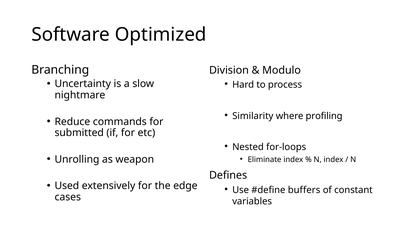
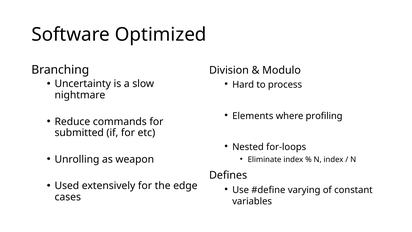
Similarity: Similarity -> Elements (253, 116)
buffers: buffers -> varying (304, 190)
